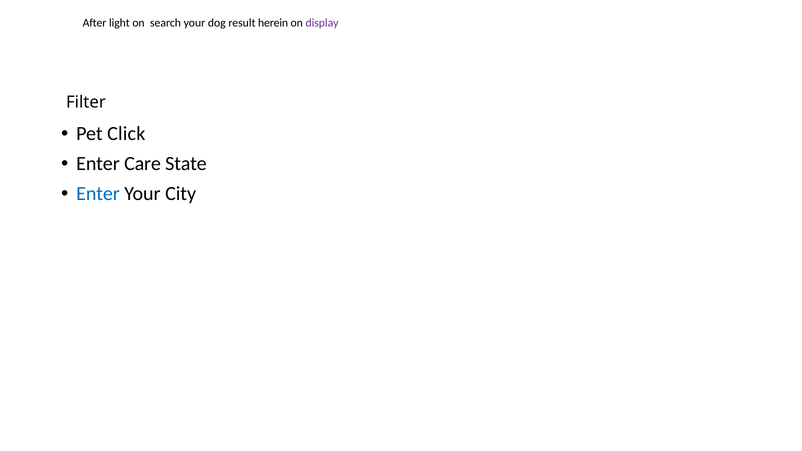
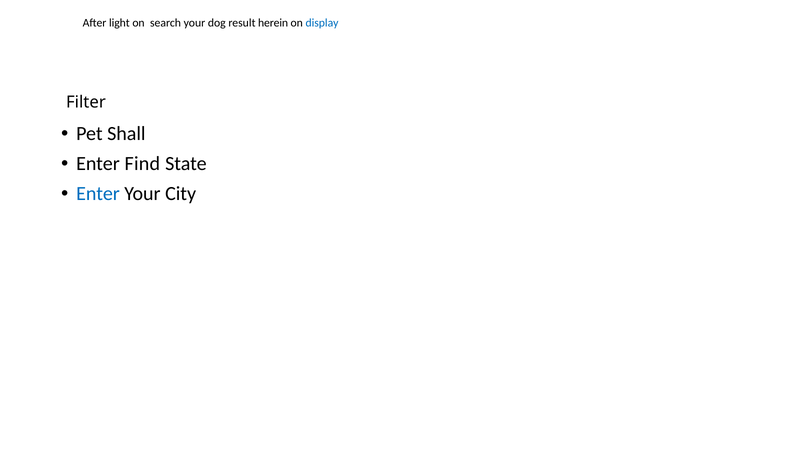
display colour: purple -> blue (322, 23)
Click: Click -> Shall (126, 134)
Care: Care -> Find (142, 164)
